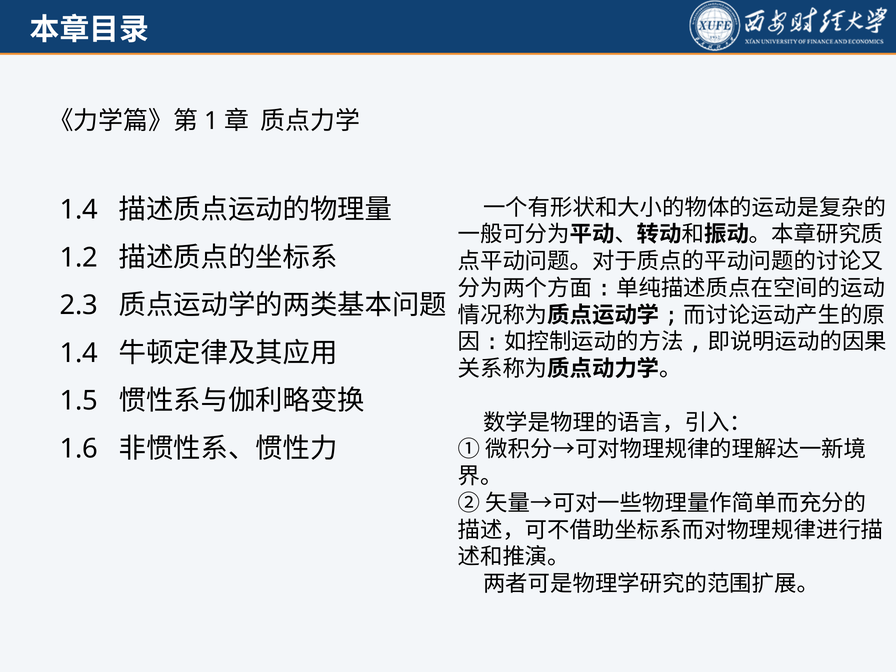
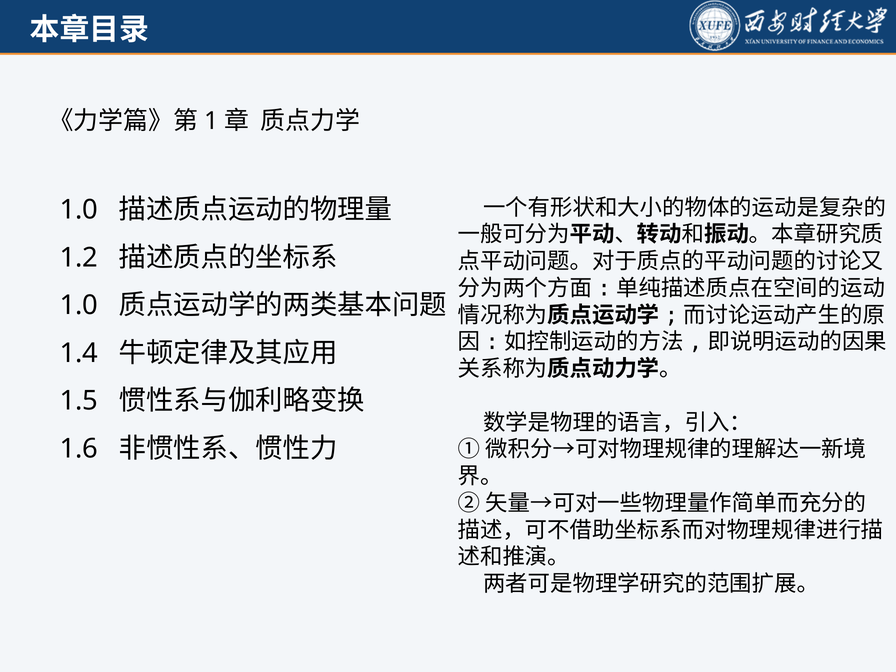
1.4: 1.4 -> 1.0 (79, 210)
2.3: 2.3 -> 1.0 (79, 305)
